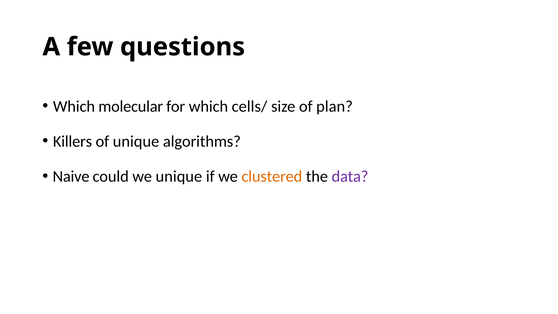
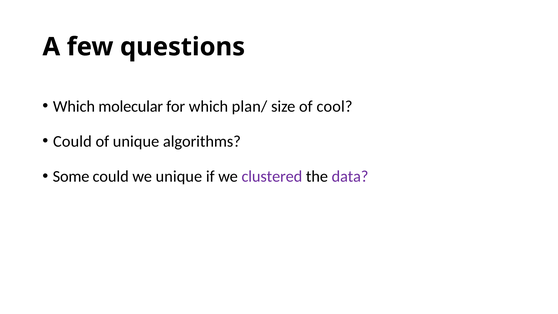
cells/: cells/ -> plan/ (250, 106)
plan: plan -> cool (335, 106)
Killers: Killers -> Could (72, 141)
Naive: Naive -> Some (71, 177)
clustered colour: orange -> purple (272, 177)
